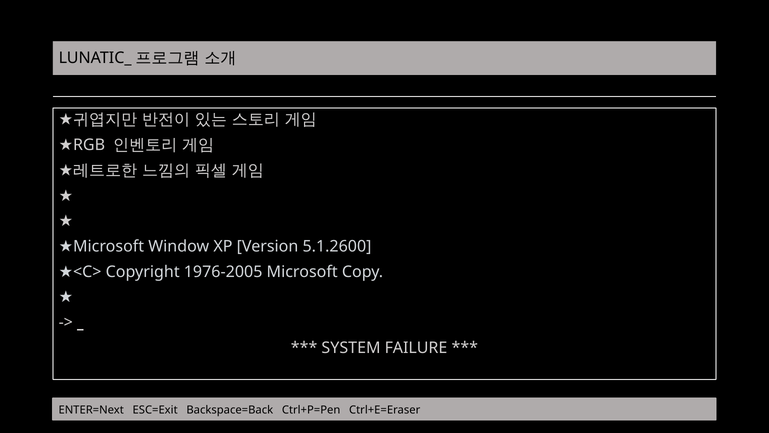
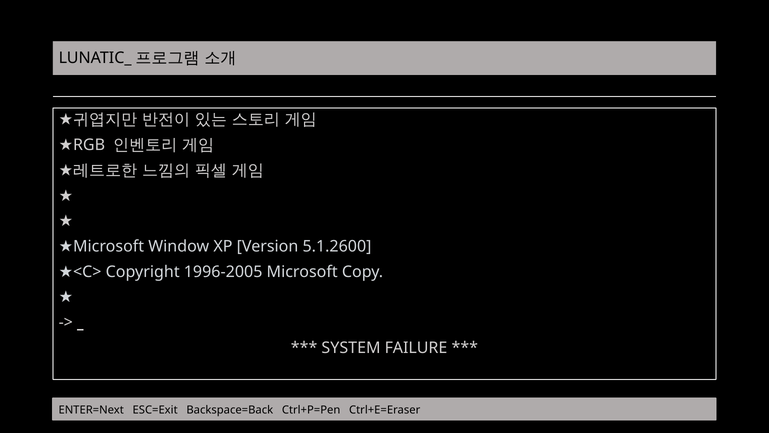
1976-2005: 1976-2005 -> 1996-2005 (223, 271)
